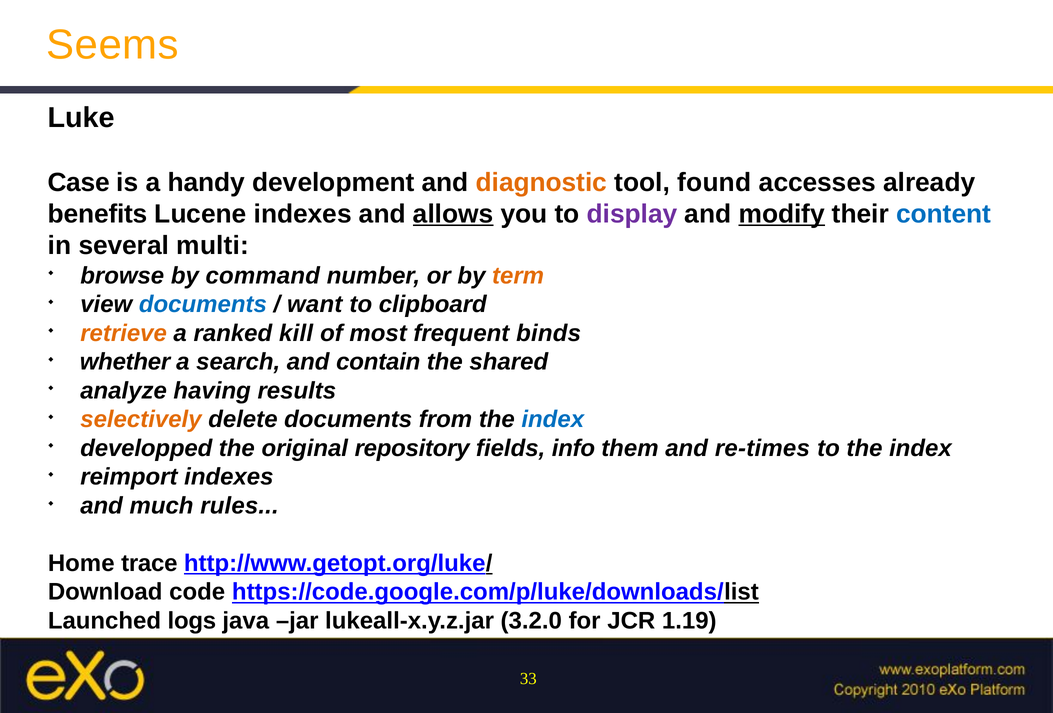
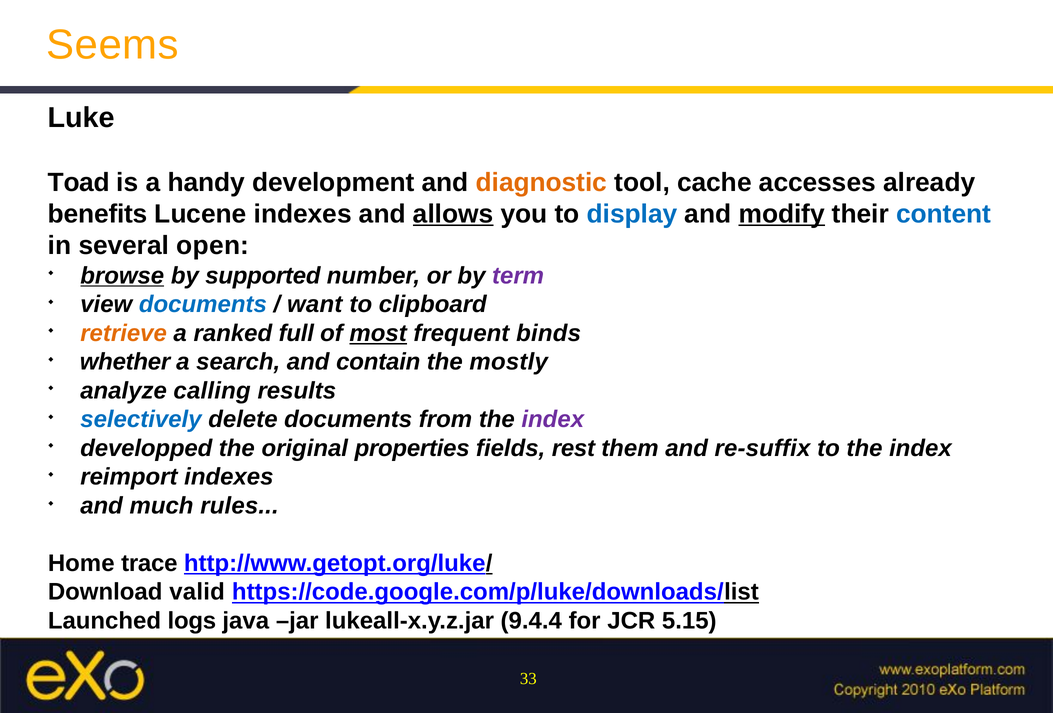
Case: Case -> Toad (79, 183)
found: found -> cache (714, 183)
display colour: purple -> blue (632, 214)
multi: multi -> open (213, 246)
browse underline: none -> present (122, 276)
command: command -> supported (263, 276)
term colour: orange -> purple (518, 276)
kill: kill -> full (296, 333)
most underline: none -> present (378, 333)
shared: shared -> mostly (509, 362)
having: having -> calling (212, 391)
selectively colour: orange -> blue (141, 420)
index colour: blue -> purple (553, 420)
repository: repository -> properties (412, 448)
info: info -> rest (573, 448)
re-times: re-times -> re-suffix (762, 448)
code: code -> valid (197, 592)
3.2.0: 3.2.0 -> 9.4.4 (531, 621)
1.19: 1.19 -> 5.15 (689, 621)
